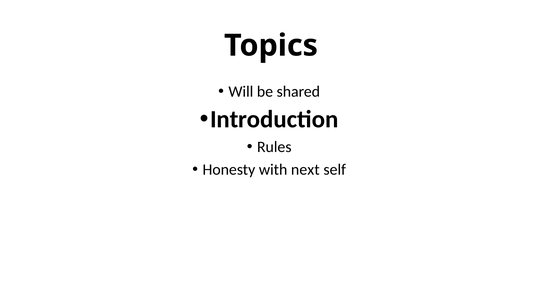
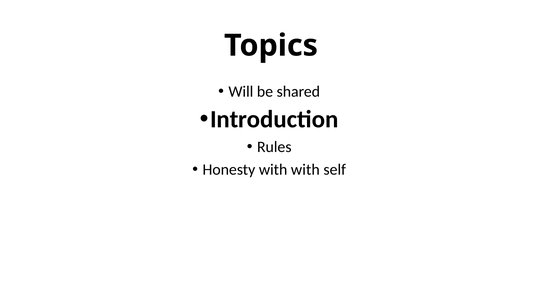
with next: next -> with (305, 170)
